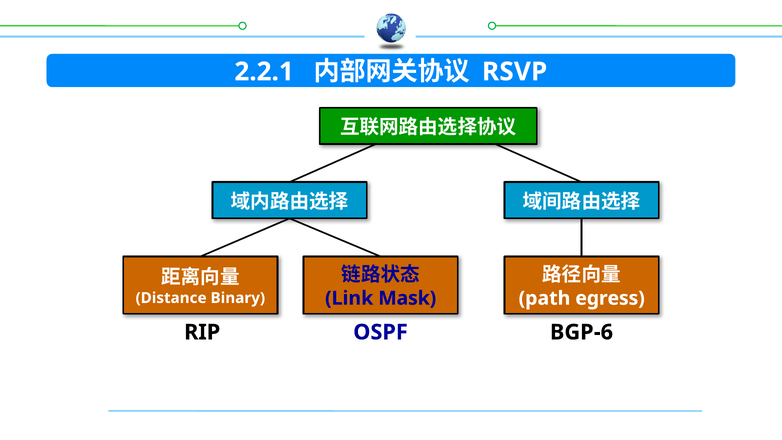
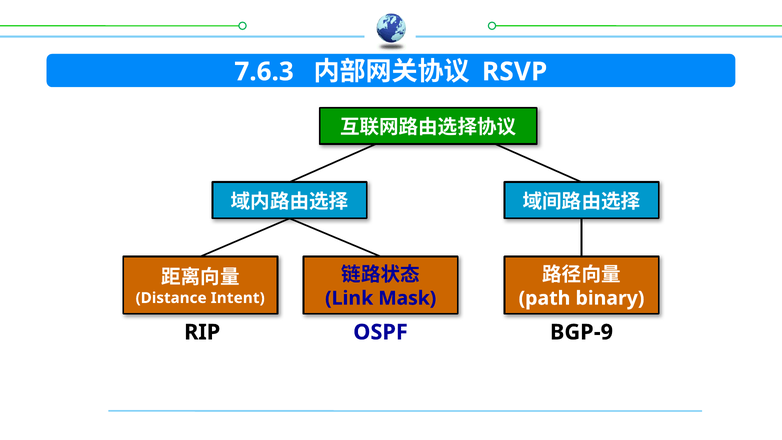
2.2.1: 2.2.1 -> 7.6.3 (264, 72)
egress: egress -> binary (610, 298)
Binary: Binary -> Intent (238, 298)
BGP-6: BGP-6 -> BGP-9 (581, 332)
